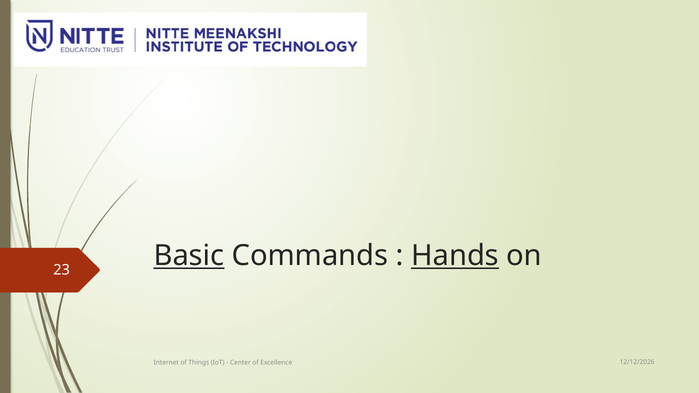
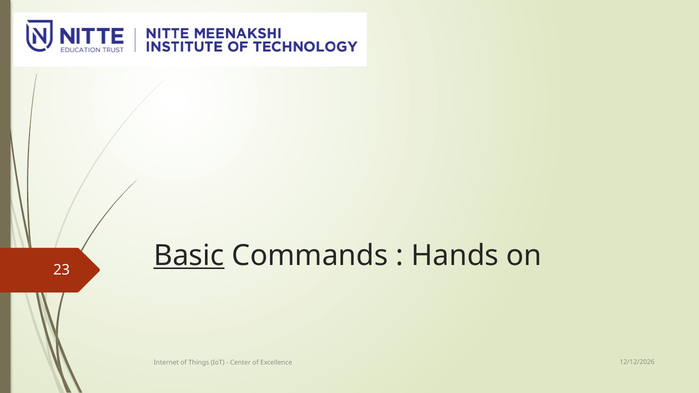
Hands underline: present -> none (455, 256)
